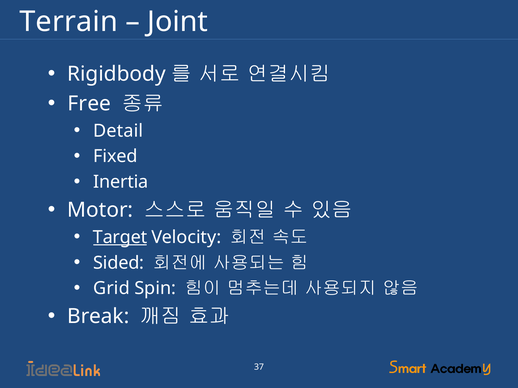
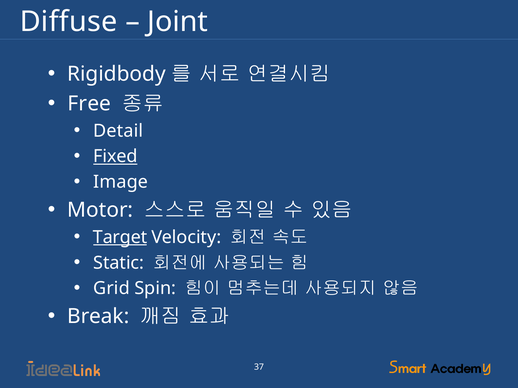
Terrain: Terrain -> Diffuse (69, 22)
Fixed underline: none -> present (115, 157)
Inertia: Inertia -> Image (121, 182)
Sided: Sided -> Static (119, 263)
